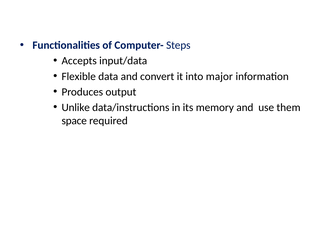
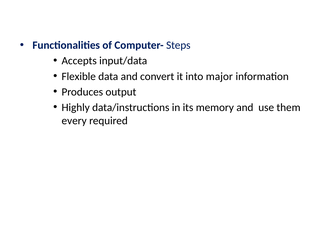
Unlike: Unlike -> Highly (76, 107)
space: space -> every (74, 121)
